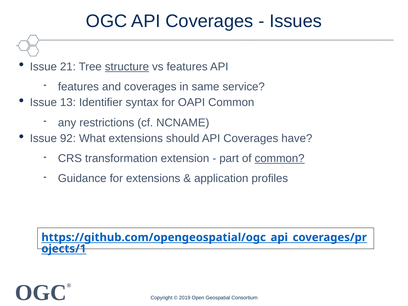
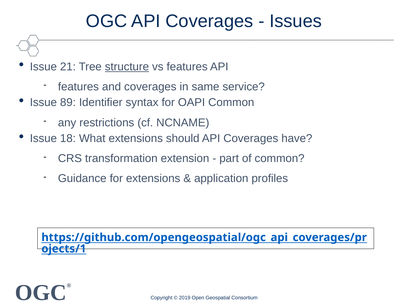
13: 13 -> 89 (68, 103)
92: 92 -> 18 (68, 138)
common underline: present -> none (280, 159)
